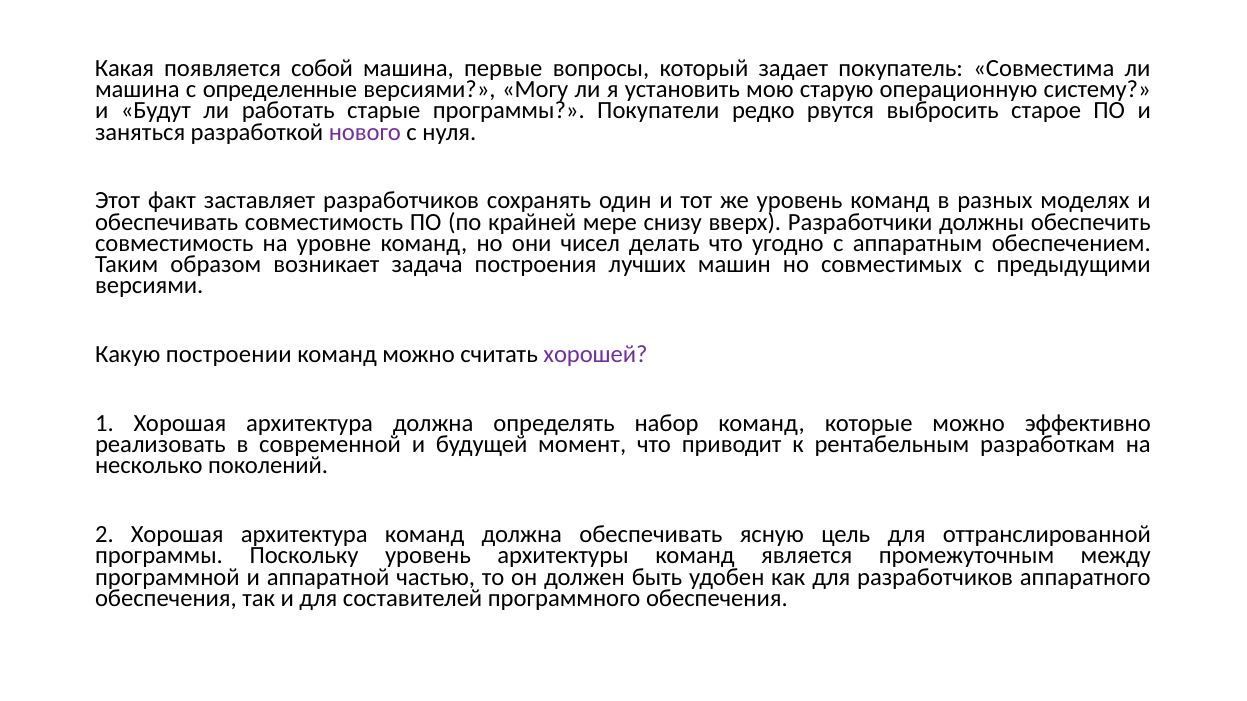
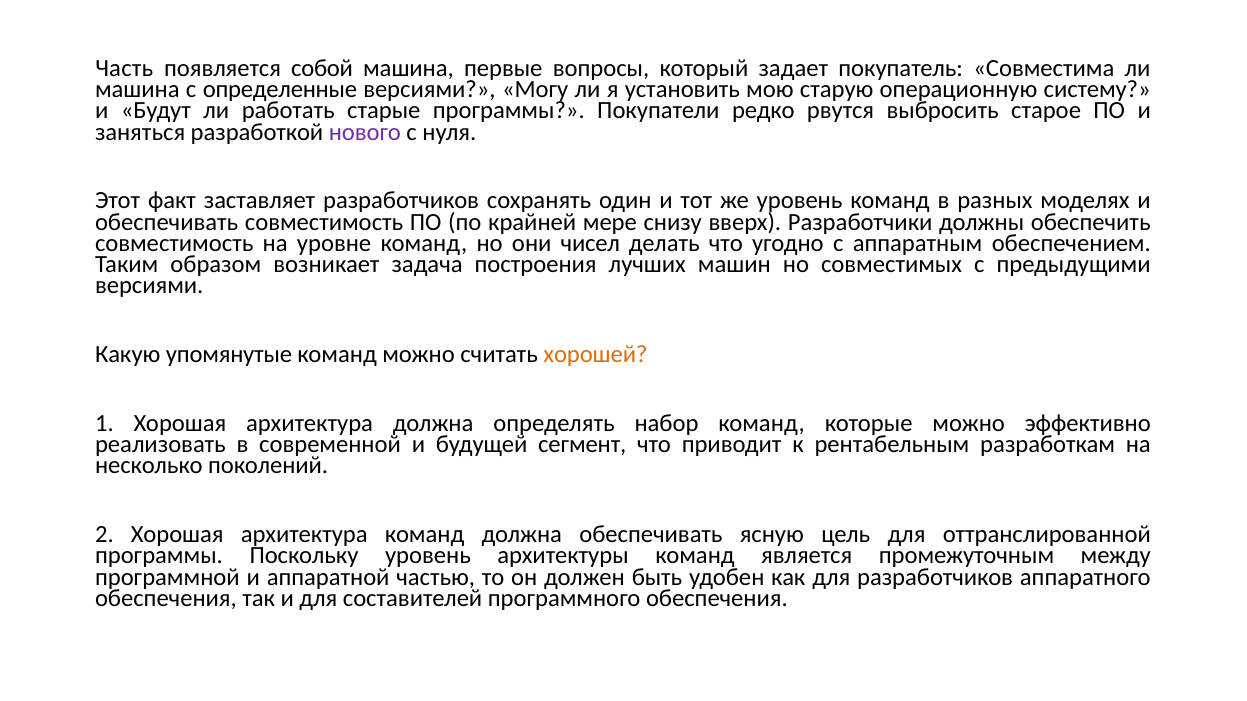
Какая: Какая -> Часть (124, 68)
построении: построении -> упомянутые (229, 355)
хорошей colour: purple -> orange (595, 355)
момент: момент -> сегмент (582, 445)
